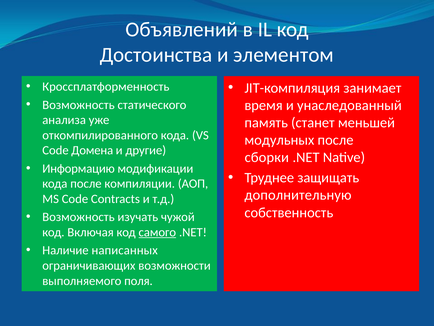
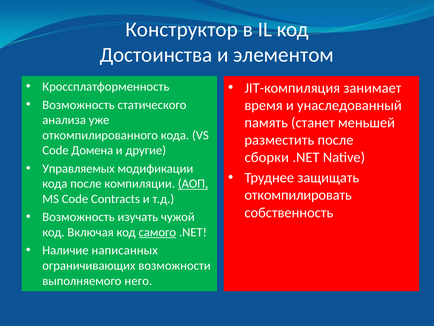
Объявлений: Объявлений -> Конструктор (182, 29)
модульных: модульных -> разместить (279, 140)
Информацию: Информацию -> Управляемых (79, 168)
АОП underline: none -> present (193, 184)
дополнительную: дополнительную -> откомпилировать (298, 195)
поля: поля -> него (138, 280)
